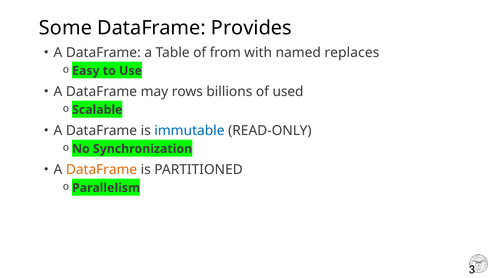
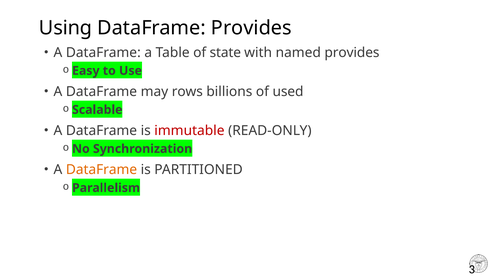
Some: Some -> Using (66, 28)
from: from -> state (225, 53)
named replaces: replaces -> provides (352, 53)
immutable colour: blue -> red (189, 131)
